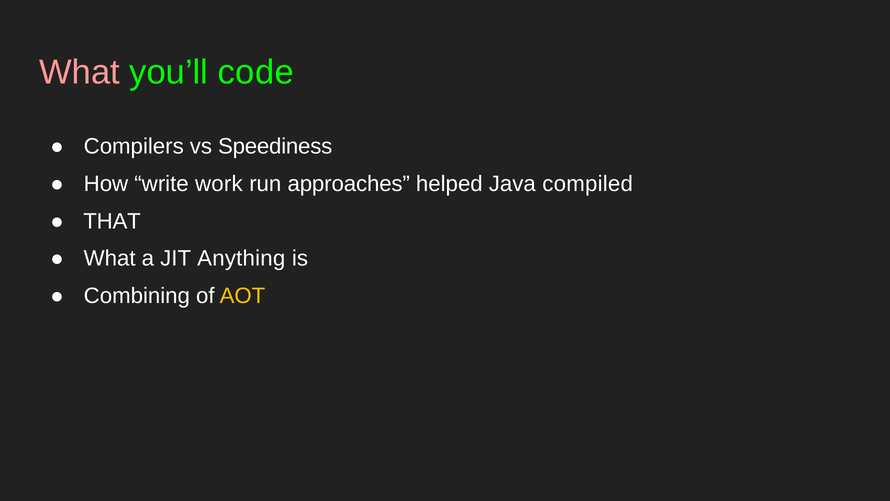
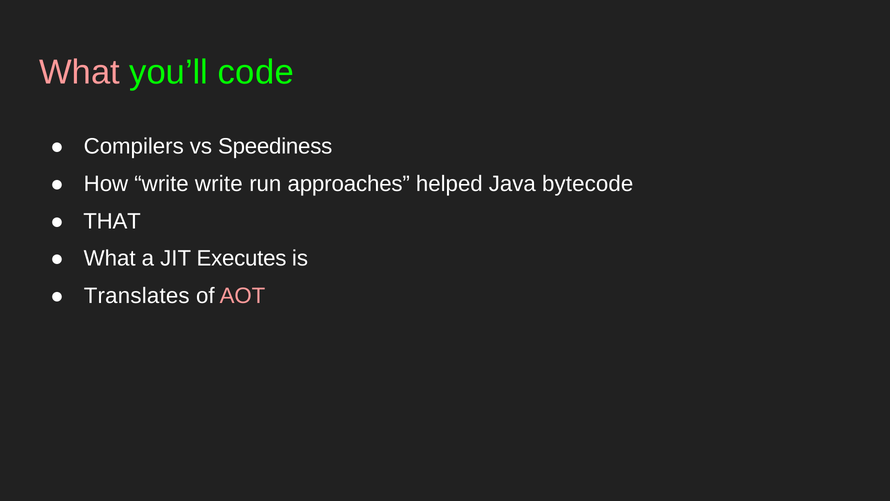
write work: work -> write (219, 184)
compiled: compiled -> bytecode (588, 184)
Anything: Anything -> Executes (242, 258)
Combining: Combining -> Translates (137, 296)
AOT colour: yellow -> pink (242, 296)
